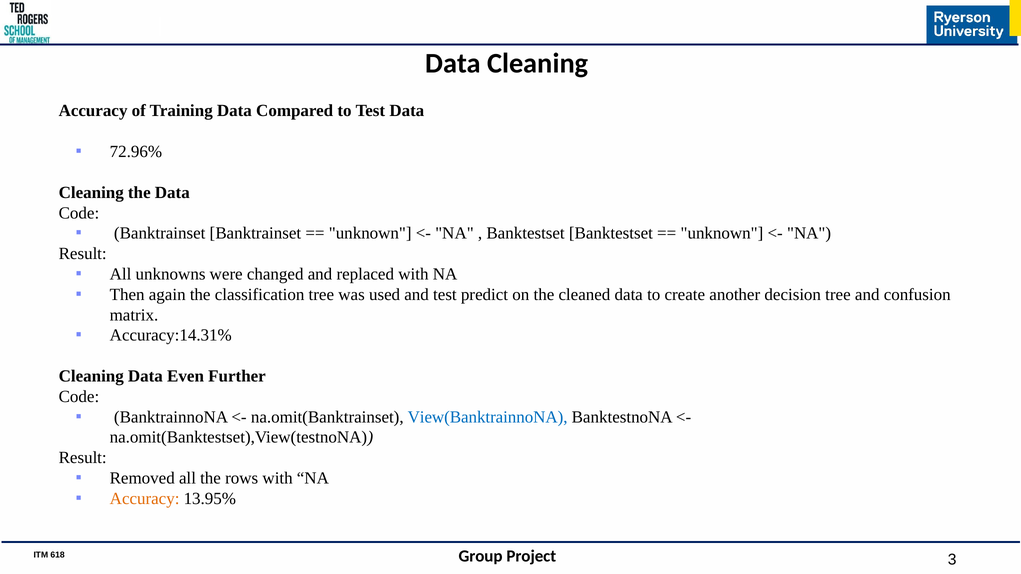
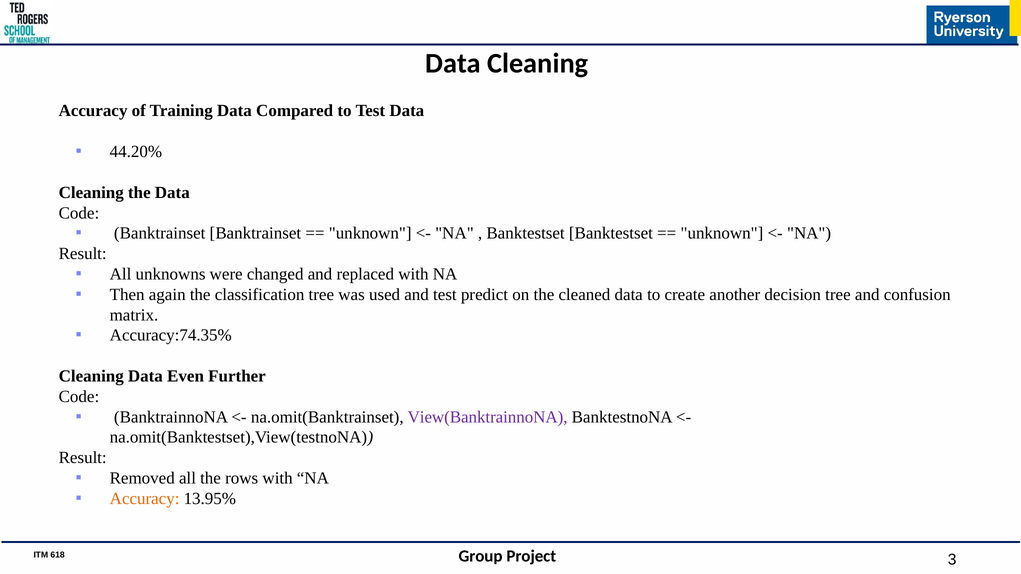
72.96%: 72.96% -> 44.20% (136, 152)
Accuracy:14.31%: Accuracy:14.31% -> Accuracy:74.35% (171, 336)
View(BanktrainnoNA colour: blue -> purple (488, 417)
